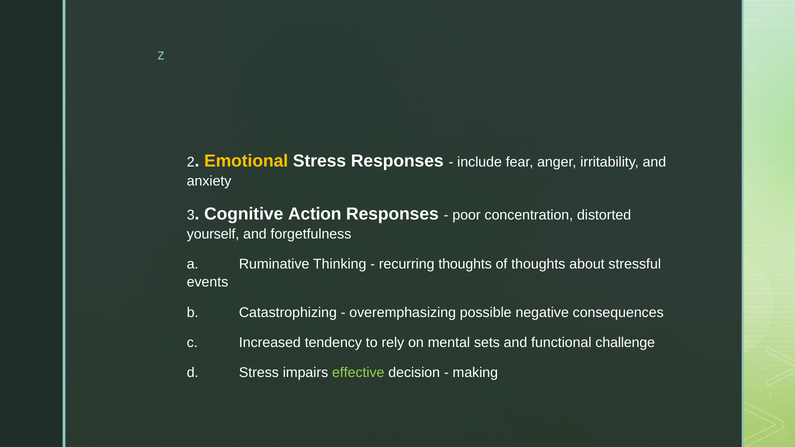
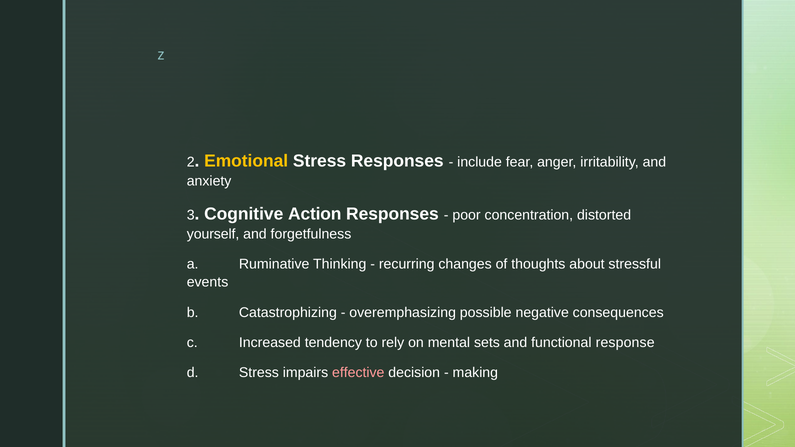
recurring thoughts: thoughts -> changes (465, 264)
challenge: challenge -> response (625, 343)
effective colour: light green -> pink (358, 373)
